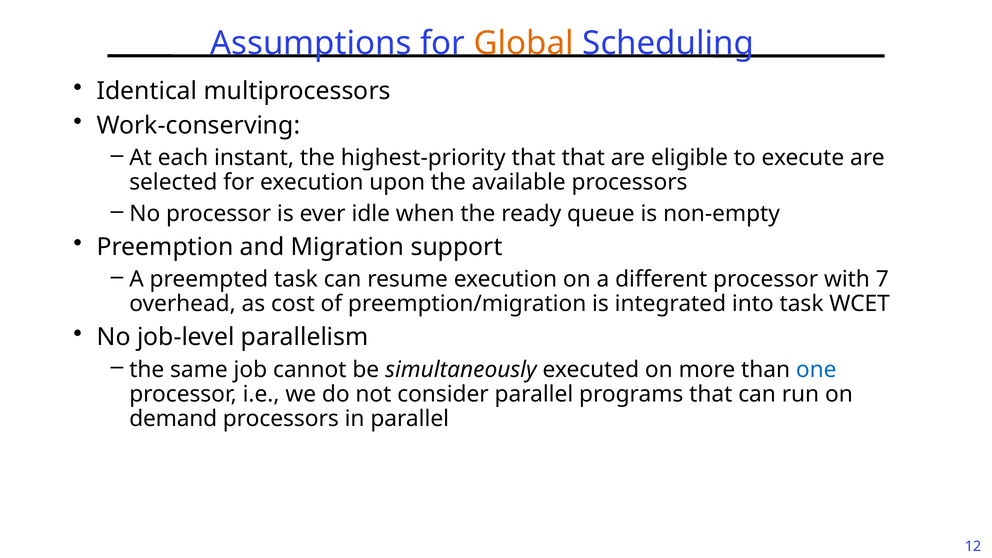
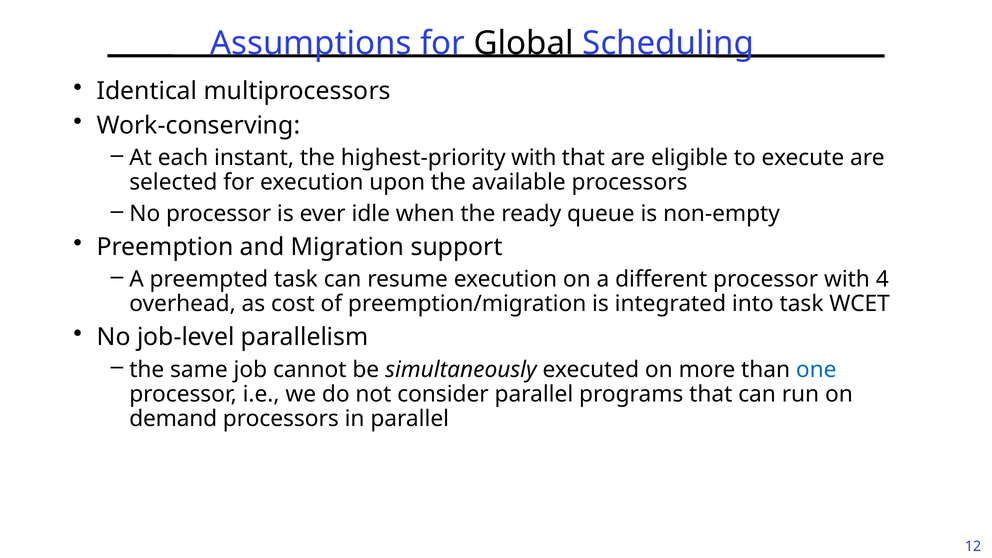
Global colour: orange -> black (524, 43)
highest-priority that: that -> with (534, 158)
7: 7 -> 4 (882, 279)
